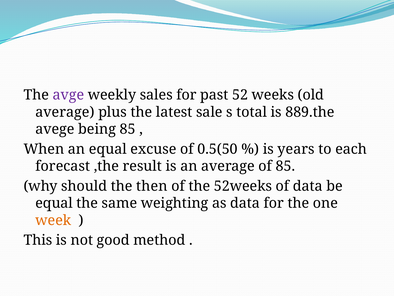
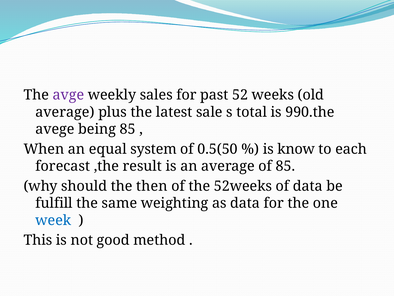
889.the: 889.the -> 990.the (310, 112)
excuse: excuse -> system (154, 149)
years: years -> know (296, 149)
equal: equal -> fulfill (54, 203)
week colour: orange -> blue (53, 220)
